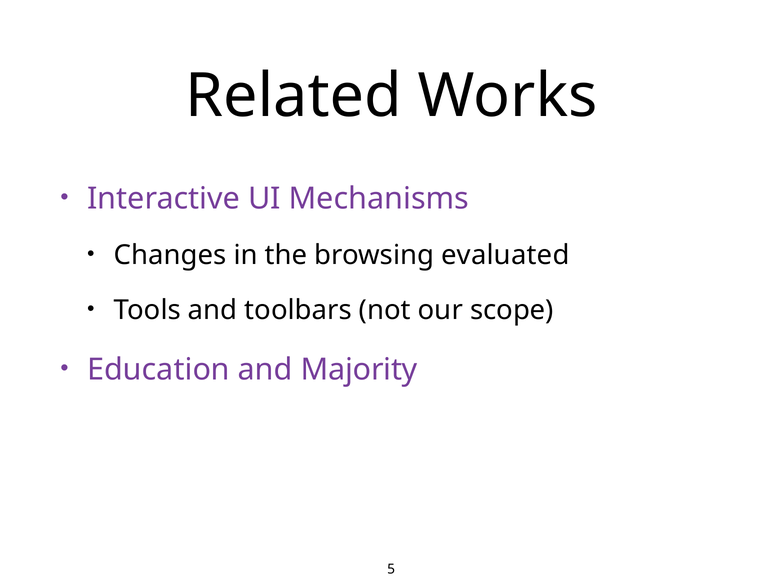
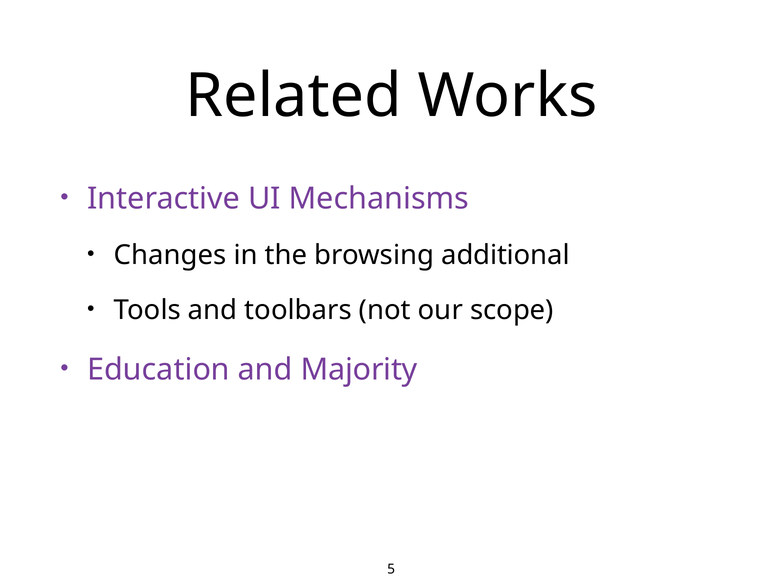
evaluated: evaluated -> additional (505, 255)
